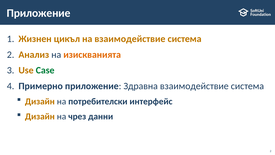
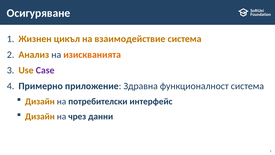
Приложение: Приложение -> Осигуряване (39, 13)
Case colour: green -> purple (45, 70)
Здравна взаимодействие: взаимодействие -> функционалност (194, 86)
